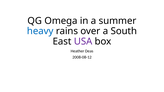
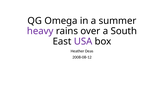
heavy colour: blue -> purple (40, 31)
